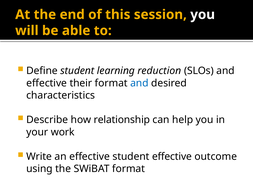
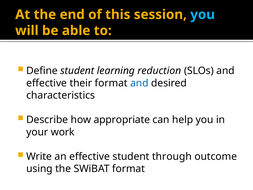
you colour: white -> light blue (203, 15)
relationship: relationship -> appropriate (122, 120)
student effective: effective -> through (172, 156)
